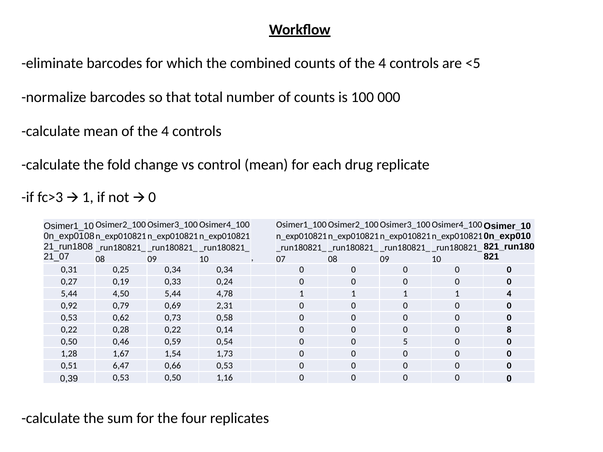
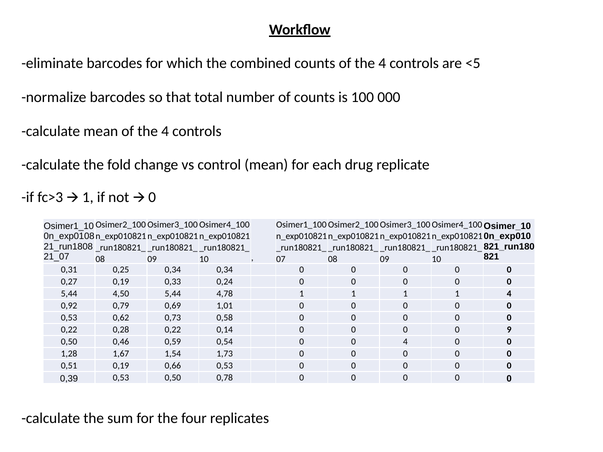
2,31: 2,31 -> 1,01 (225, 306)
8: 8 -> 9 (509, 330)
0 5: 5 -> 4 (405, 342)
0,51 6,47: 6,47 -> 0,19 (121, 366)
1,16: 1,16 -> 0,78 (225, 378)
